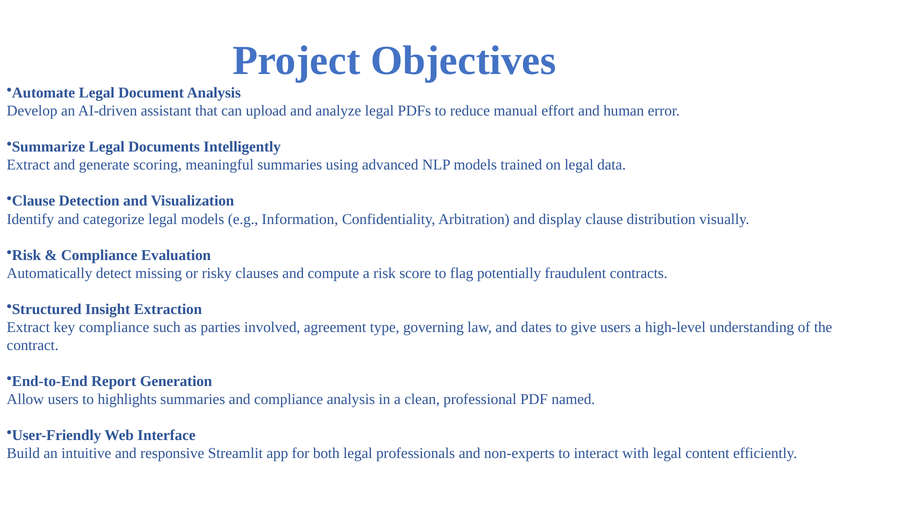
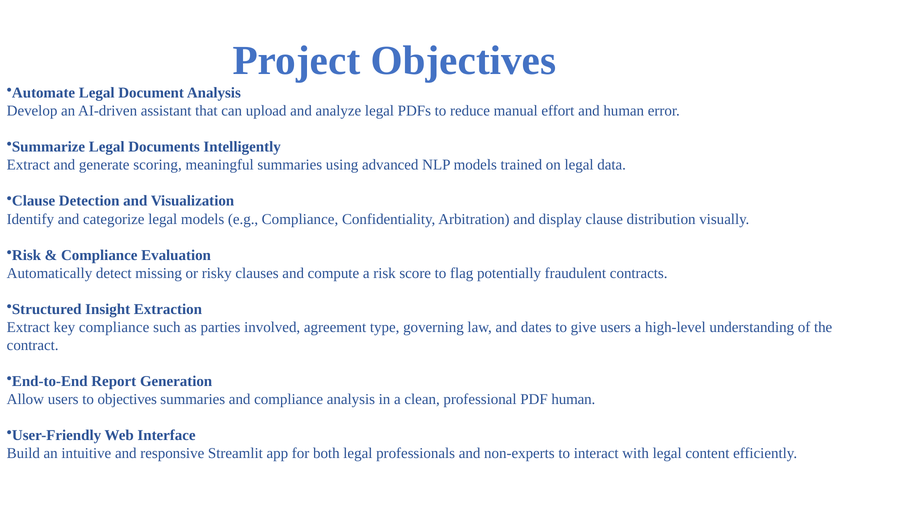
e.g Information: Information -> Compliance (300, 219)
to highlights: highlights -> objectives (127, 399)
PDF named: named -> human (573, 399)
